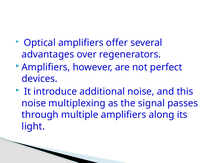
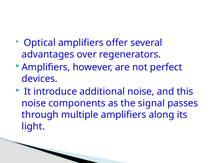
multiplexing: multiplexing -> components (77, 103)
